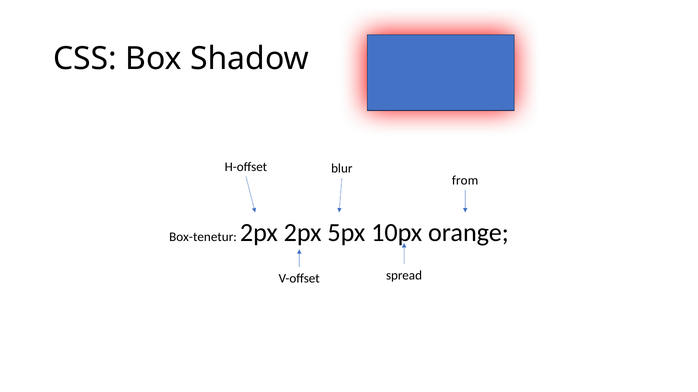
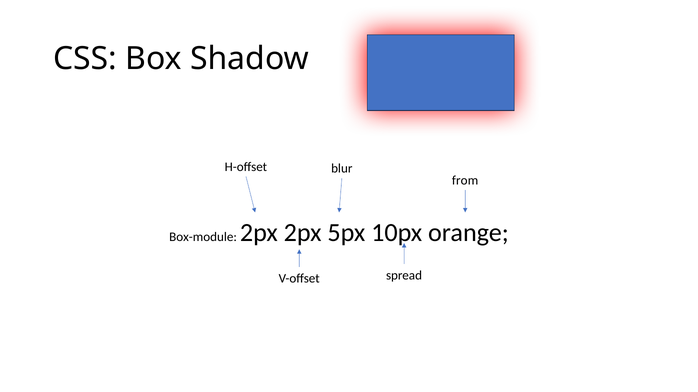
Box-tenetur: Box-tenetur -> Box-module (203, 237)
